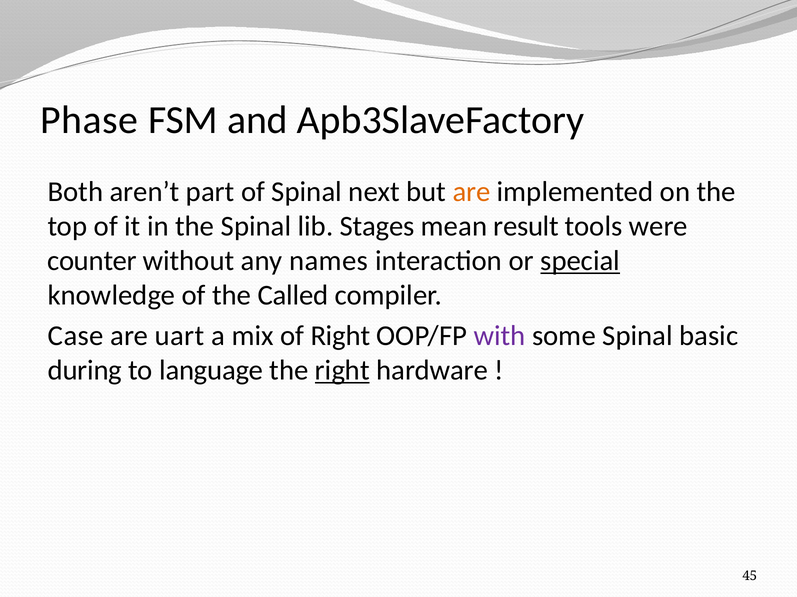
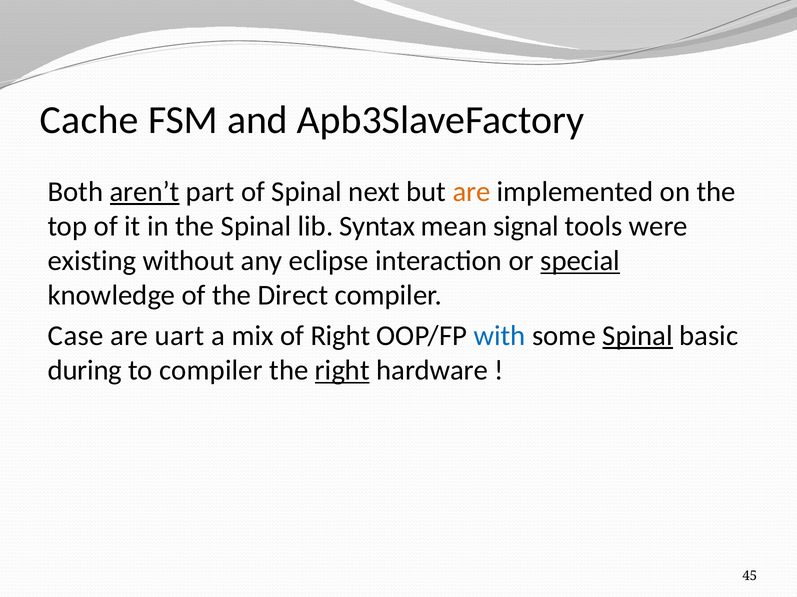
Phase: Phase -> Cache (89, 120)
aren’t underline: none -> present (145, 192)
Stages: Stages -> Syntax (377, 227)
result: result -> signal (526, 227)
counter: counter -> existing (92, 261)
names: names -> eclipse (329, 261)
Called: Called -> Direct (293, 296)
with colour: purple -> blue (500, 336)
Spinal underline: none -> present (638, 336)
to language: language -> compiler (211, 371)
